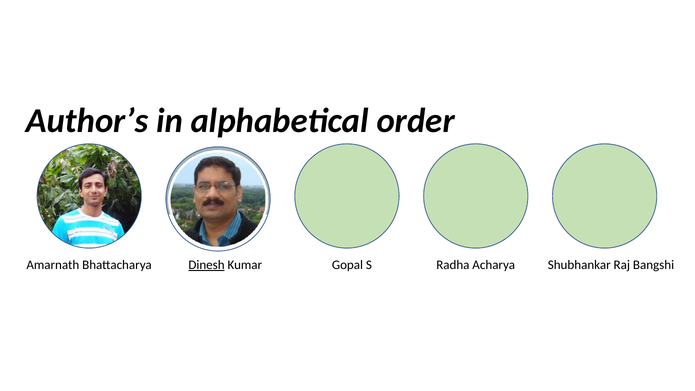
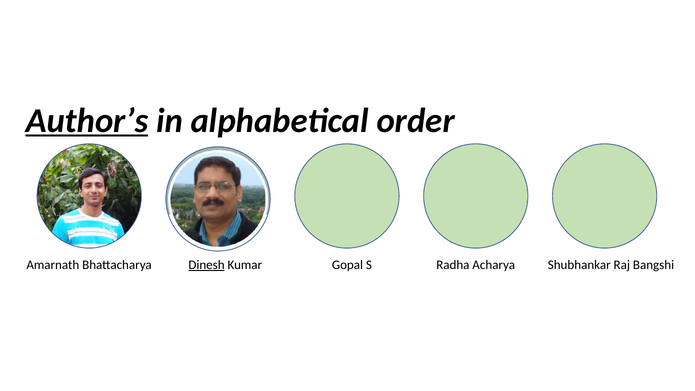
Author’s underline: none -> present (87, 121)
